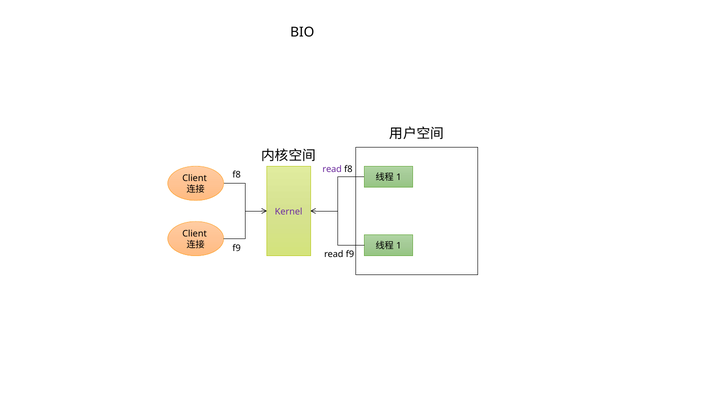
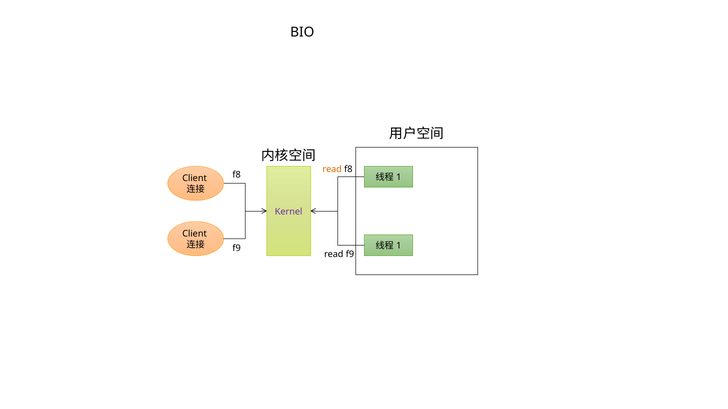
read colour: purple -> orange (332, 169)
